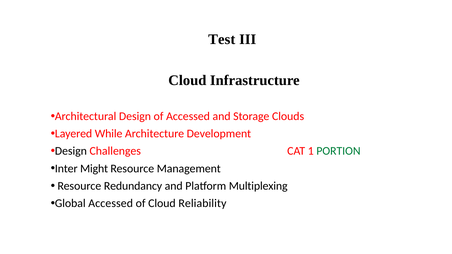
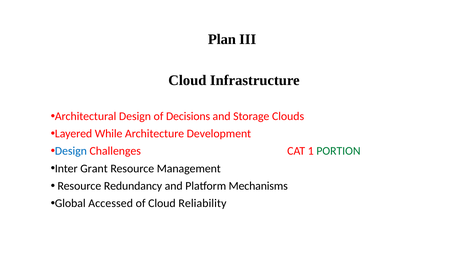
Test: Test -> Plan (222, 40)
of Accessed: Accessed -> Decisions (188, 116)
Design colour: black -> blue (71, 151)
Might: Might -> Grant (94, 169)
Multiplexing: Multiplexing -> Mechanisms (258, 186)
